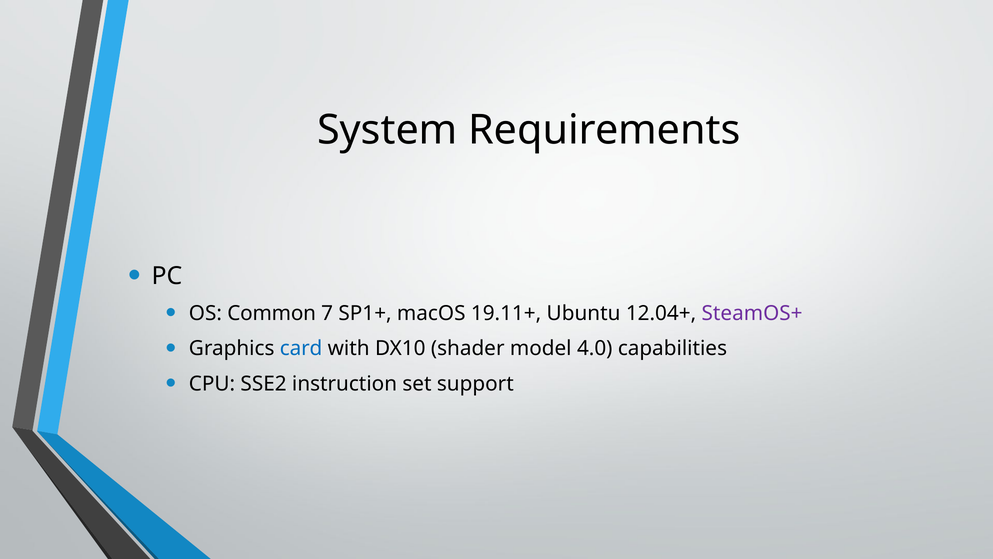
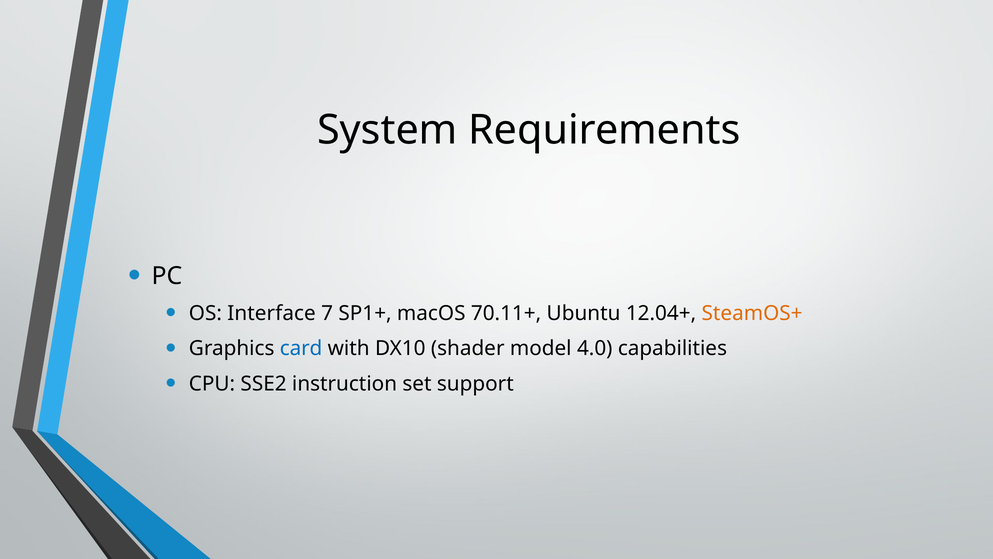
Common: Common -> Interface (272, 313)
19.11+: 19.11+ -> 70.11+ (506, 313)
SteamOS+ colour: purple -> orange (752, 313)
